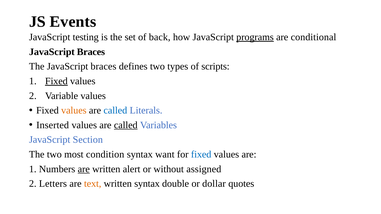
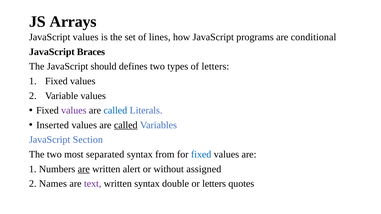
Events: Events -> Arrays (73, 22)
JavaScript testing: testing -> values (86, 37)
back: back -> lines (160, 37)
programs underline: present -> none (255, 37)
The JavaScript braces: braces -> should (104, 67)
of scripts: scripts -> letters (215, 67)
Fixed underline: present -> none (56, 81)
values colour: orange -> purple (74, 111)
condition: condition -> separated (105, 155)
want: want -> from (165, 155)
Letters: Letters -> Names (53, 184)
text colour: orange -> purple (93, 184)
or dollar: dollar -> letters (214, 184)
